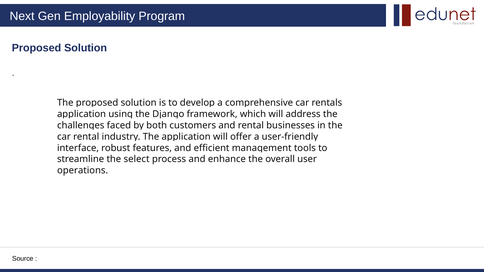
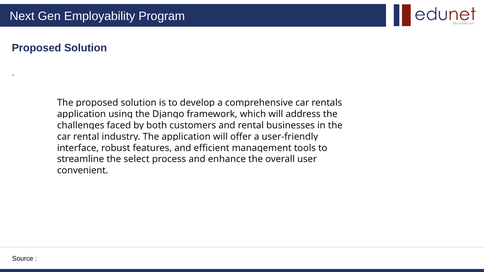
operations: operations -> convenient (83, 171)
